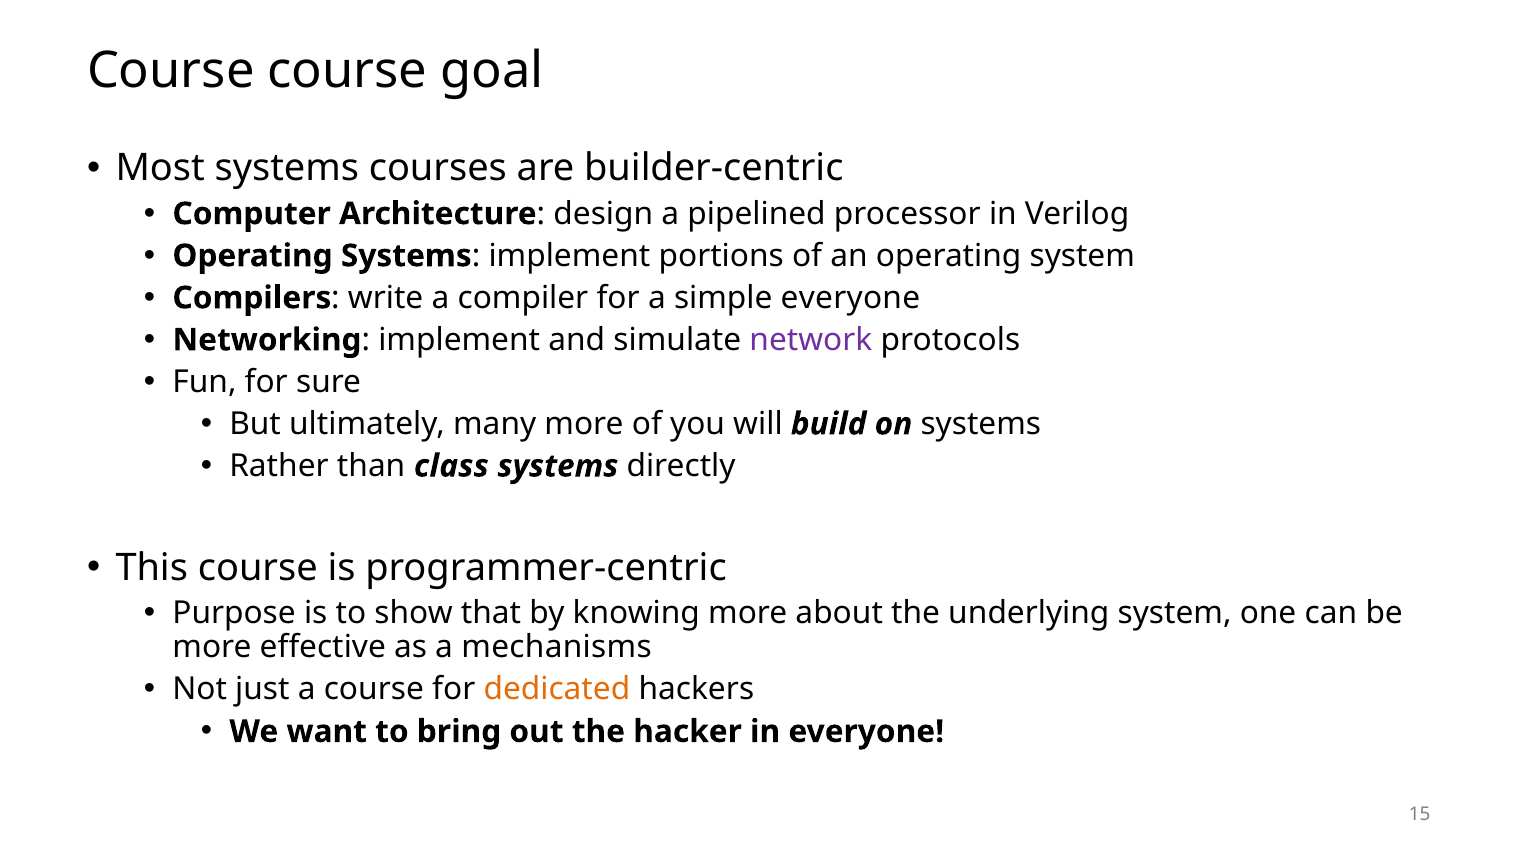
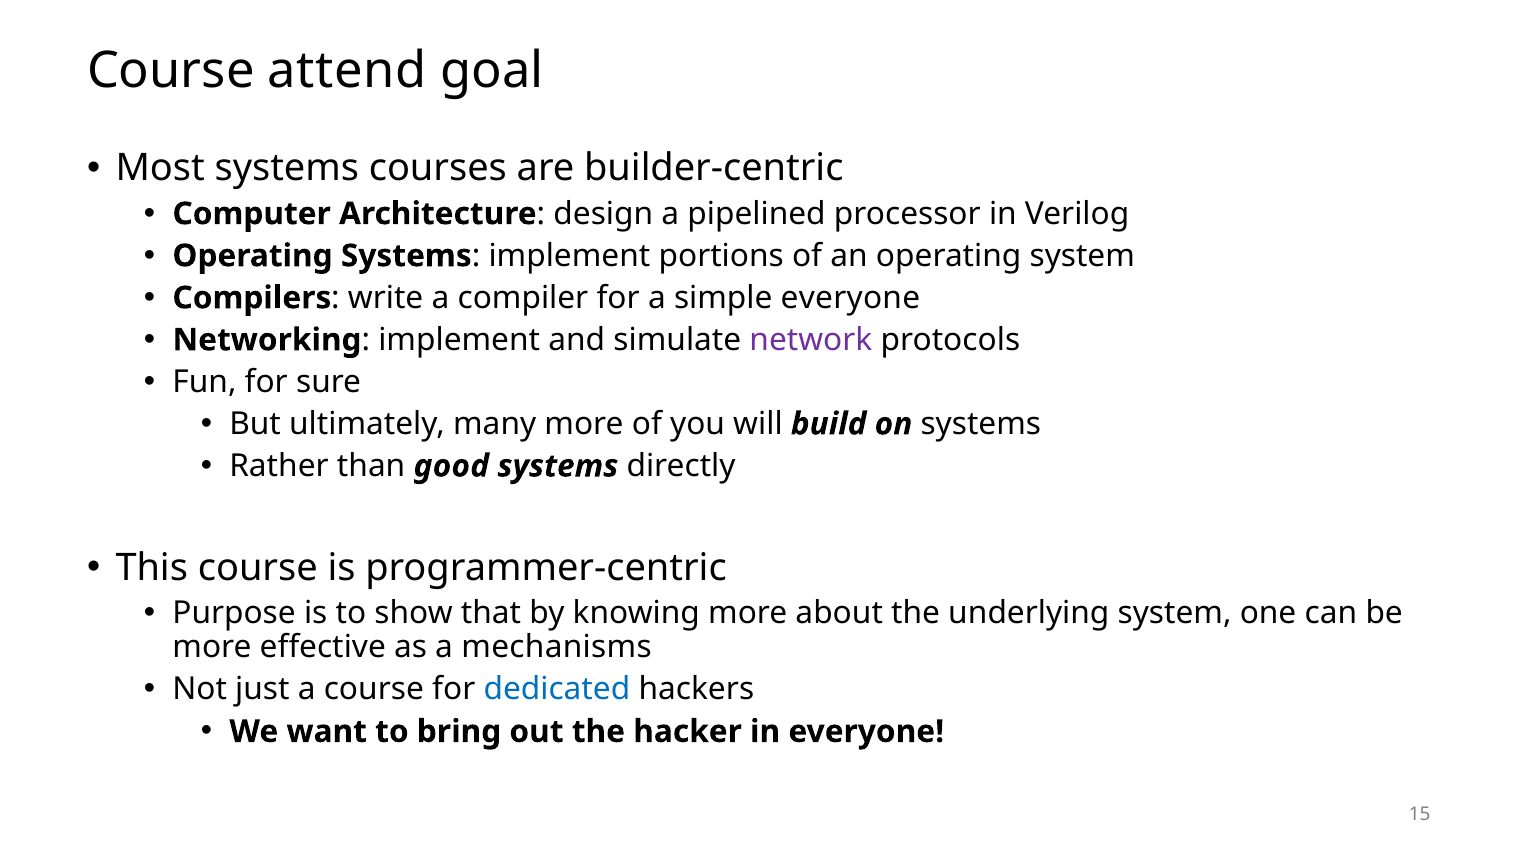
Course course: course -> attend (347, 71)
class: class -> good (451, 466)
dedicated colour: orange -> blue (557, 689)
